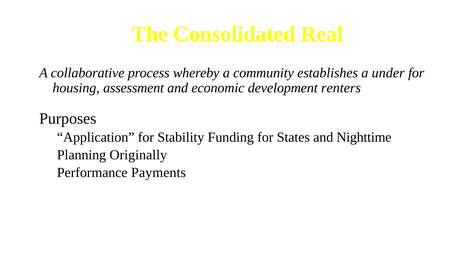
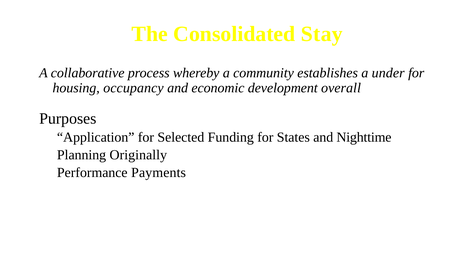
Real: Real -> Stay (322, 34)
assessment: assessment -> occupancy (133, 88)
renters: renters -> overall (341, 88)
Stability: Stability -> Selected (181, 137)
